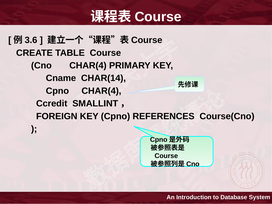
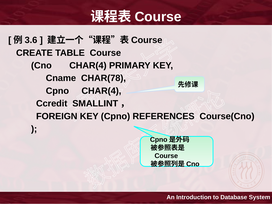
CHAR(14: CHAR(14 -> CHAR(78 (103, 78)
